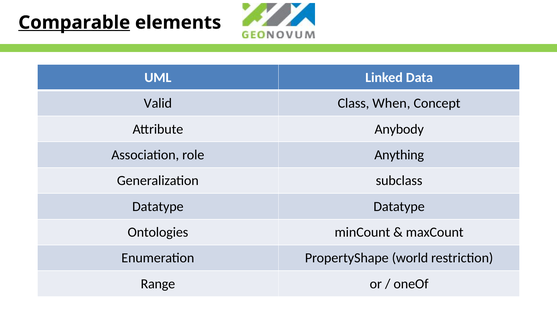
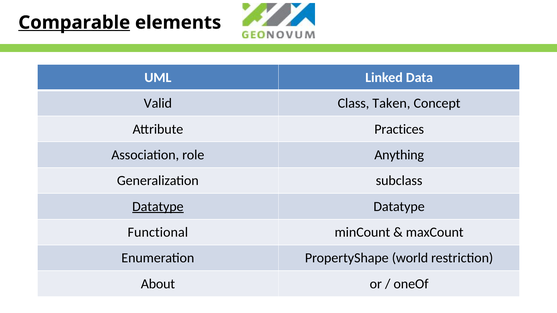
When: When -> Taken (391, 103)
Anybody: Anybody -> Practices (399, 129)
Datatype underline: none -> present (158, 207)
Ontologies: Ontologies -> Functional (158, 232)
Range: Range -> About (158, 284)
